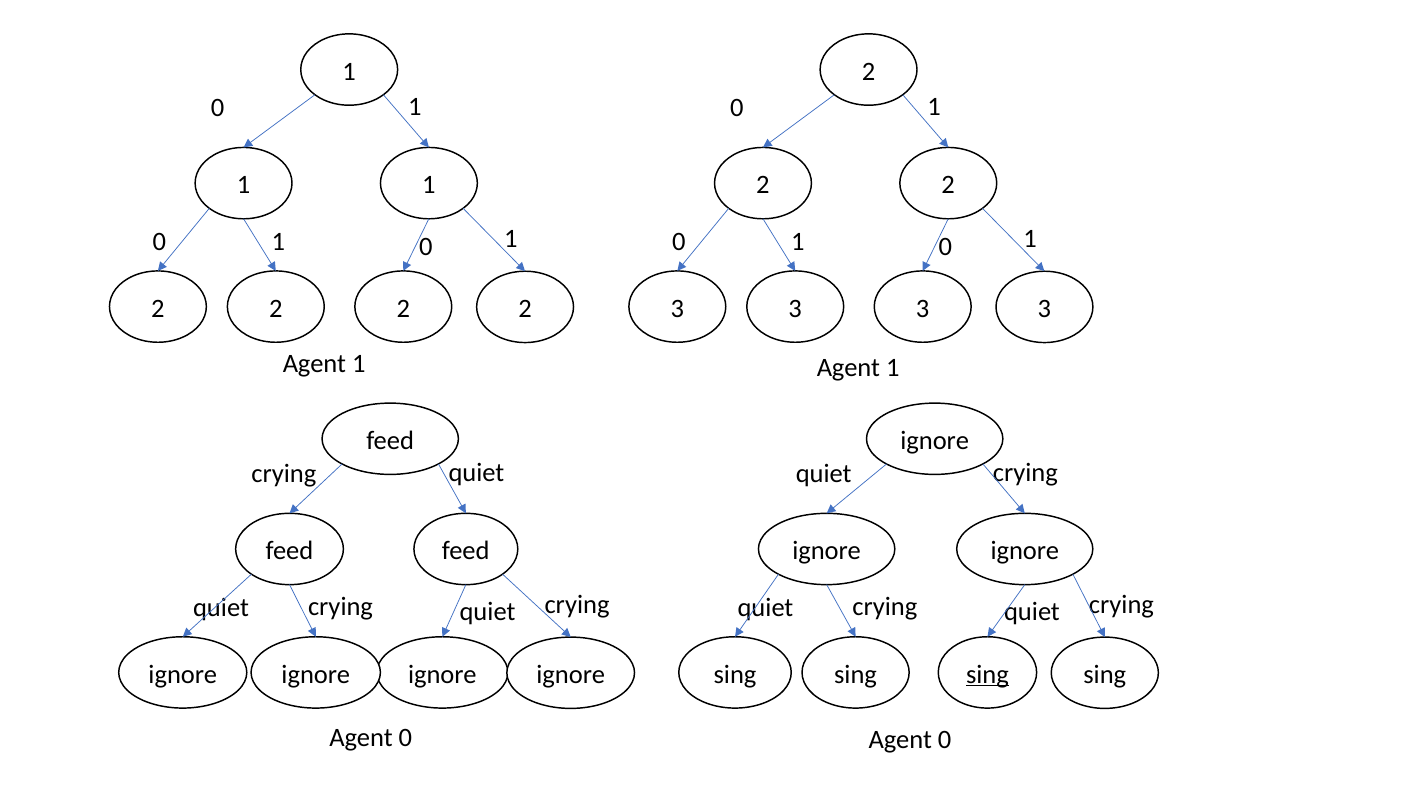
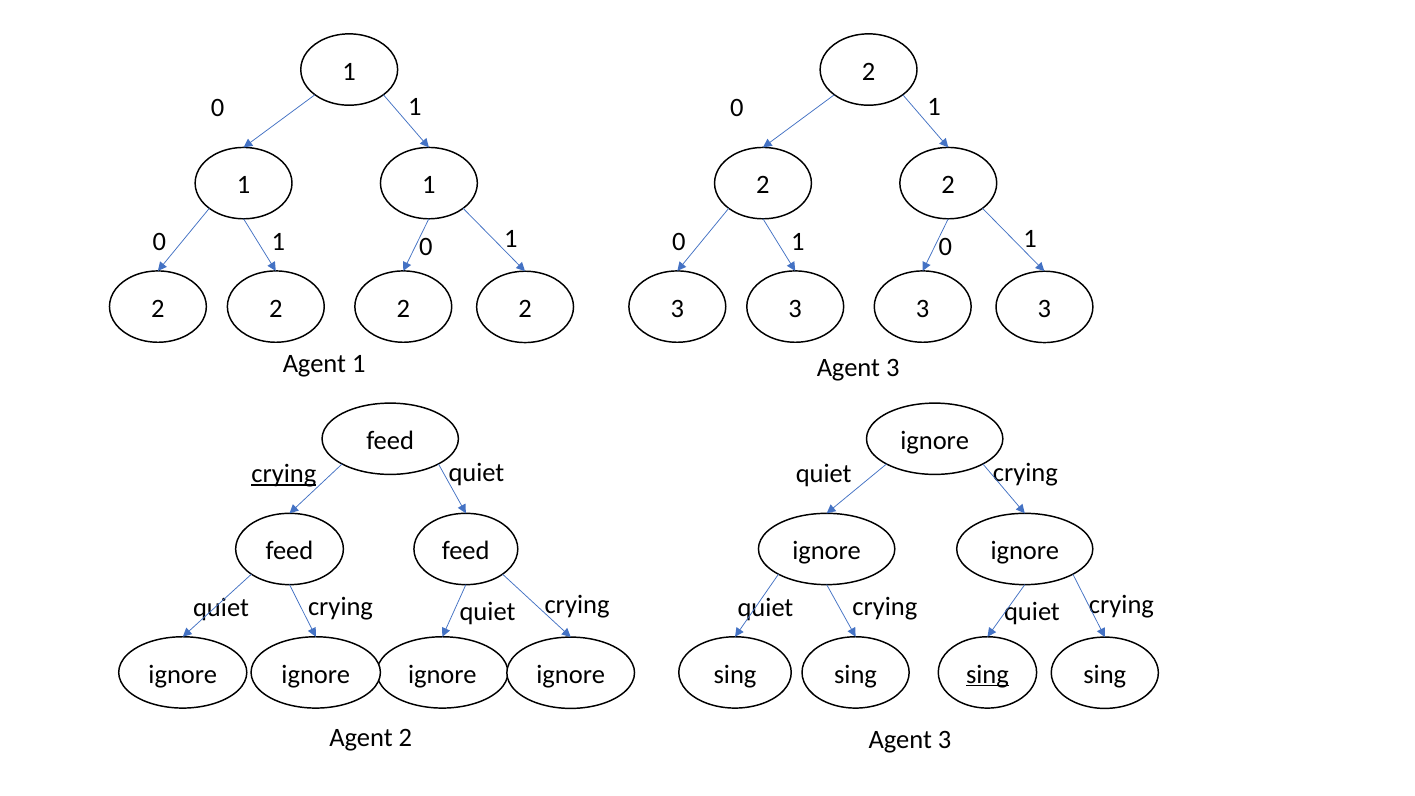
1 Agent 1: 1 -> 3 (893, 368)
crying underline: none -> present (284, 474)
0: 0 -> 2 (405, 738)
0: 0 -> 3 (945, 740)
